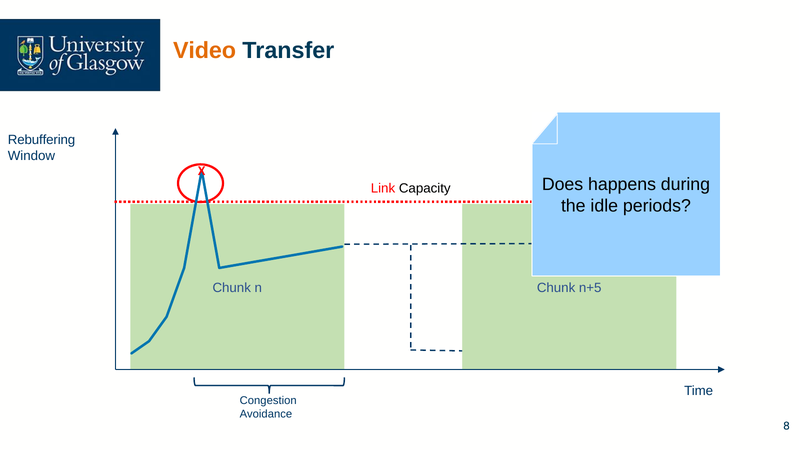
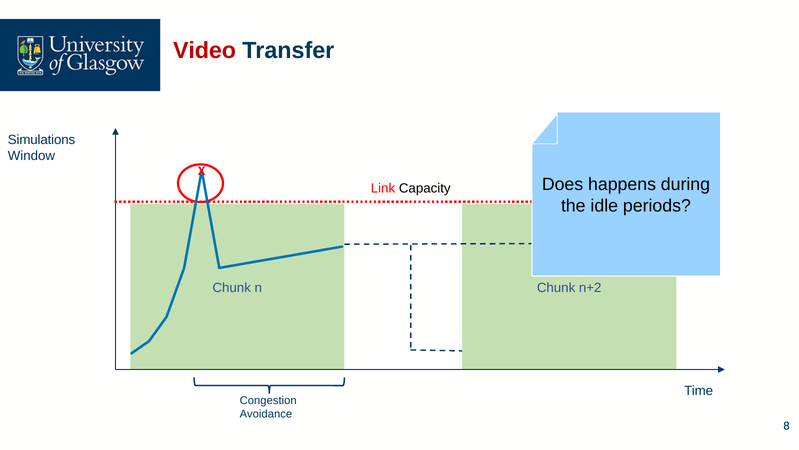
Video colour: orange -> red (205, 50)
Rebuffering: Rebuffering -> Simulations (42, 140)
n+5: n+5 -> n+2 (590, 287)
